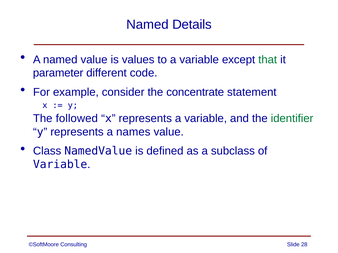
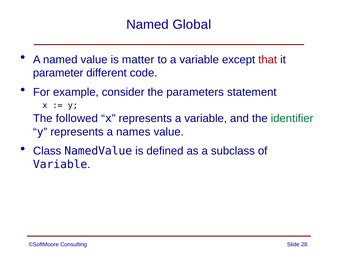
Details: Details -> Global (192, 25)
values: values -> matter (138, 60)
that colour: green -> red (268, 60)
concentrate: concentrate -> parameters (195, 92)
